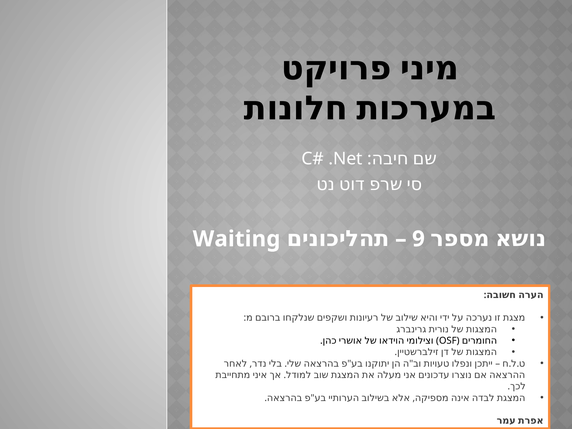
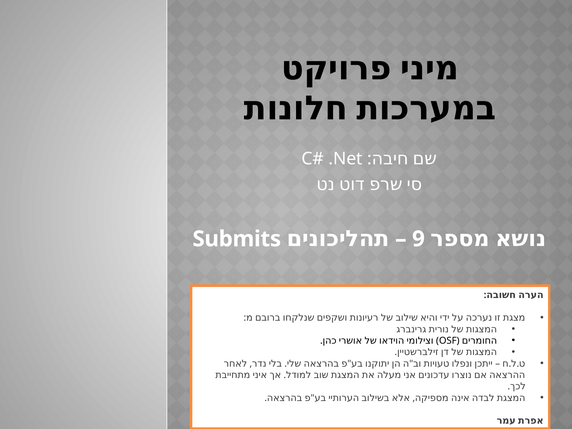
Waiting: Waiting -> Submits (237, 239)
